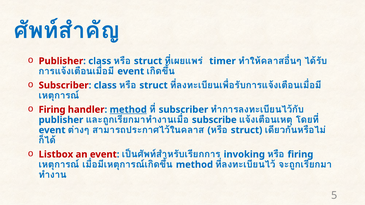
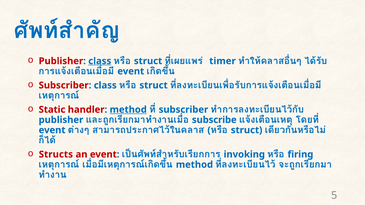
class underline: none -> present (100, 61)
Firing: Firing -> Static (52, 110)
Listbox: Listbox -> Structs (56, 155)
